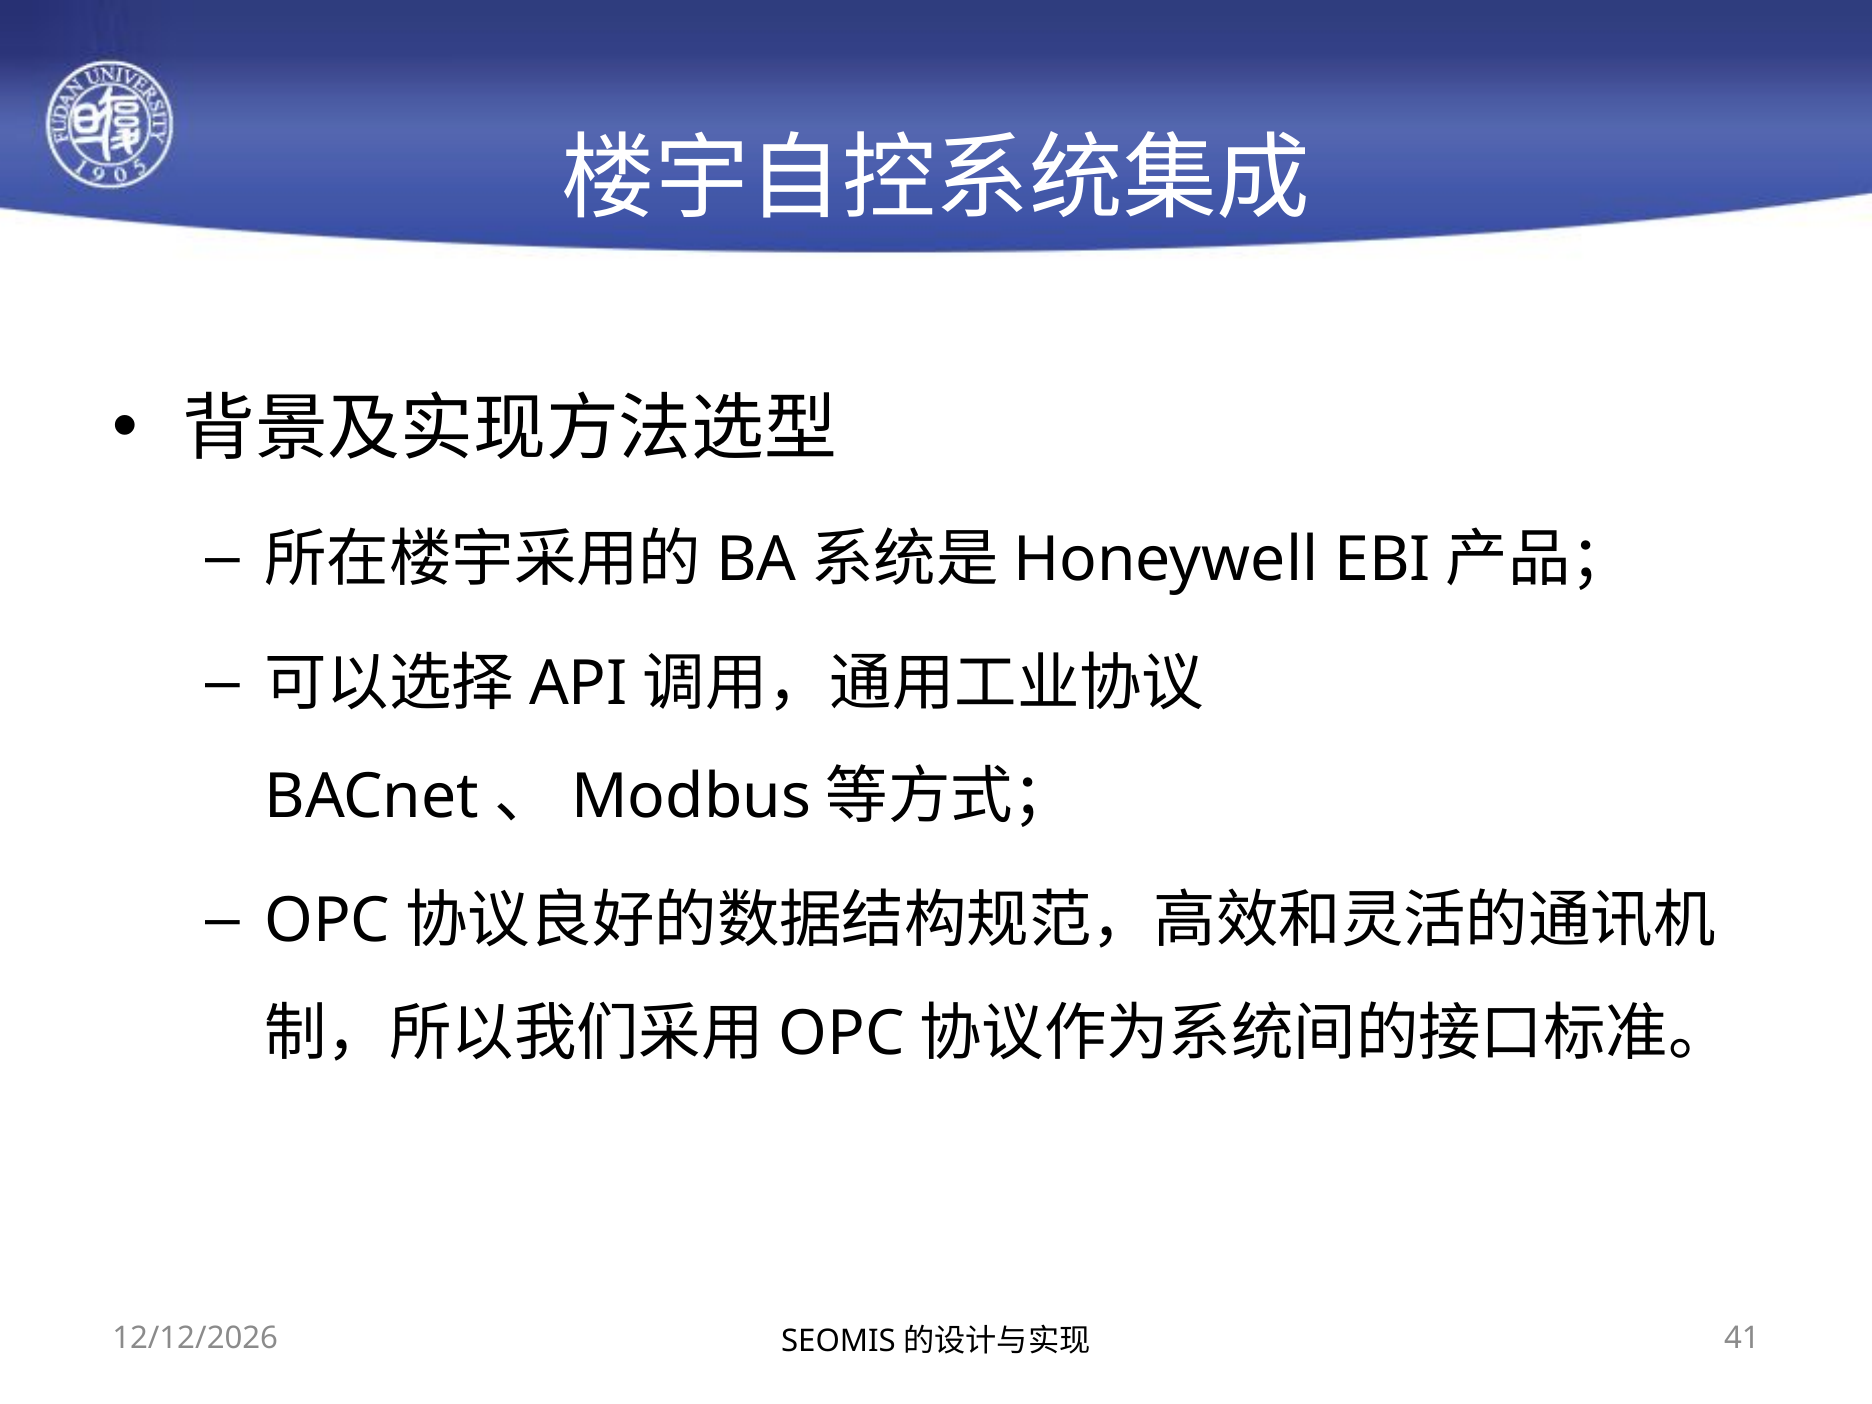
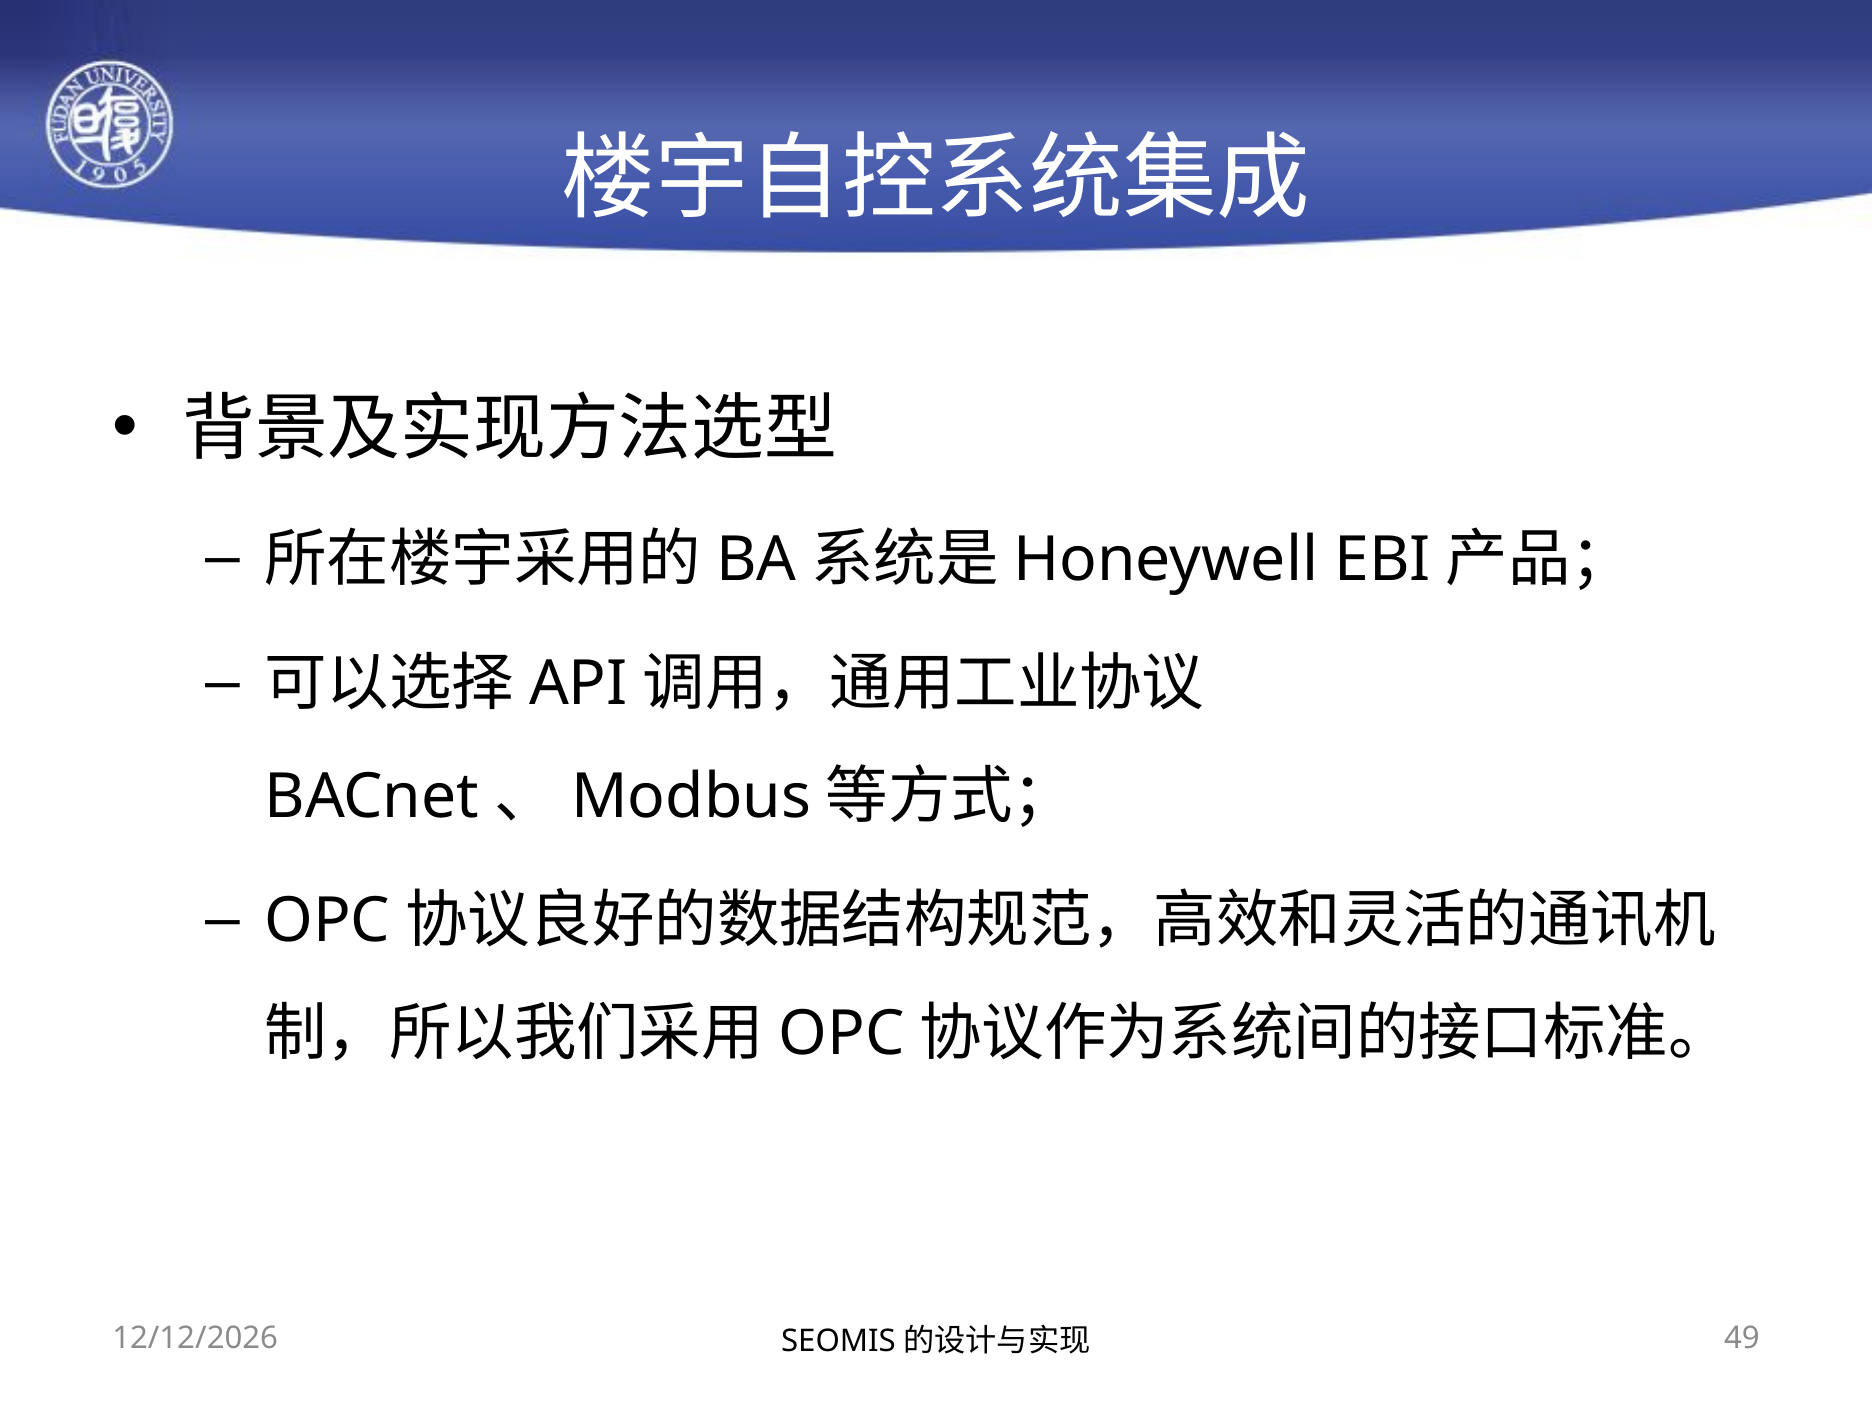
41: 41 -> 49 (1742, 1338)
